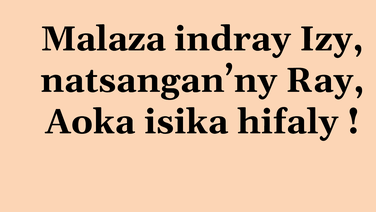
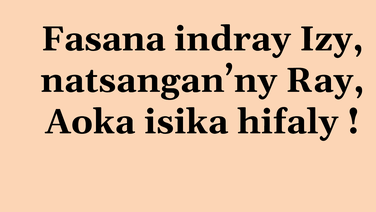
Malaza: Malaza -> Fasana (103, 39)
